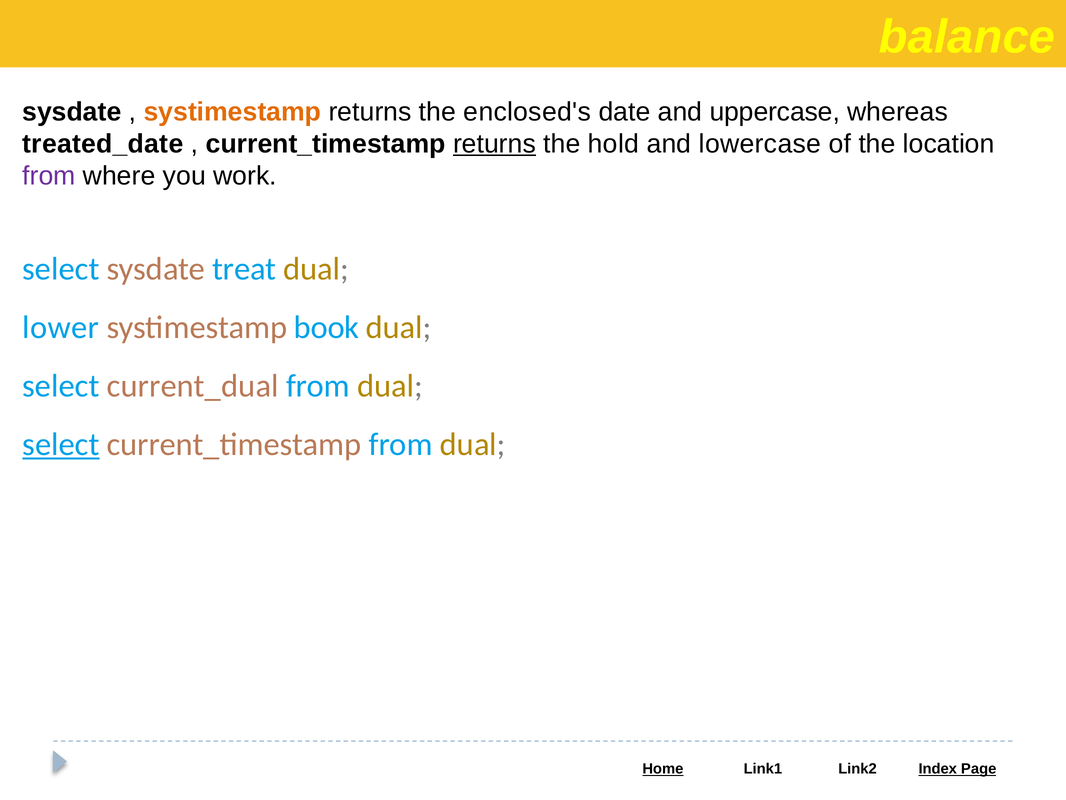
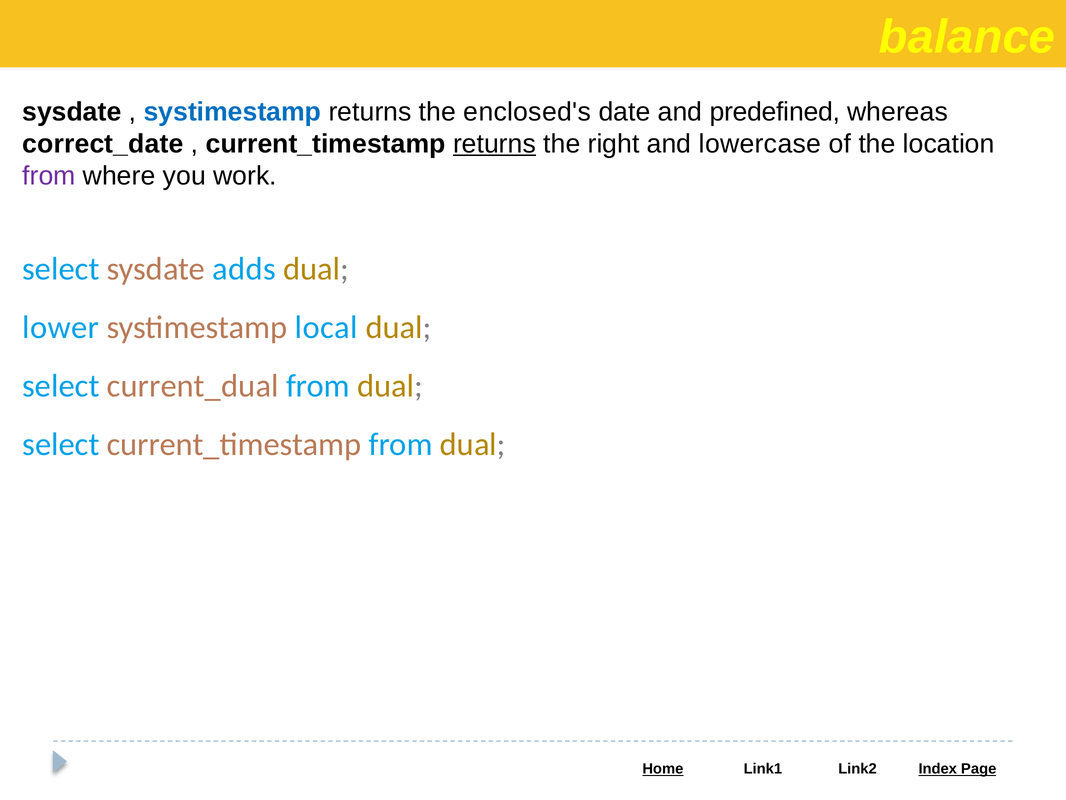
systimestamp colour: orange -> blue (232, 112)
uppercase: uppercase -> predefined (775, 112)
treated_date: treated_date -> correct_date (103, 144)
hold: hold -> right (614, 144)
treat: treat -> adds (244, 269)
book: book -> local (326, 327)
select underline: present -> none (61, 444)
